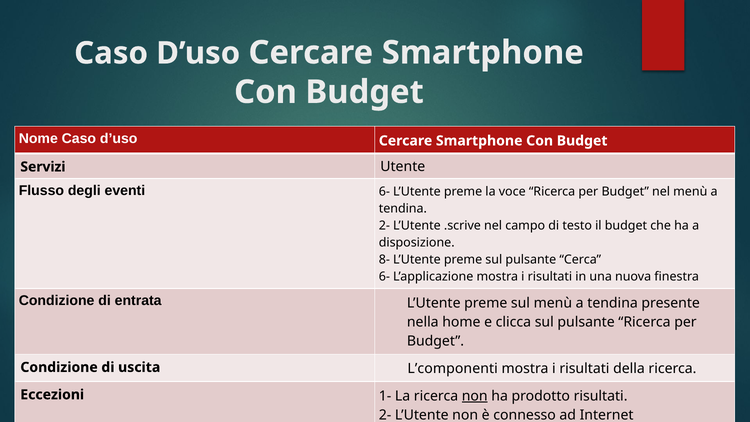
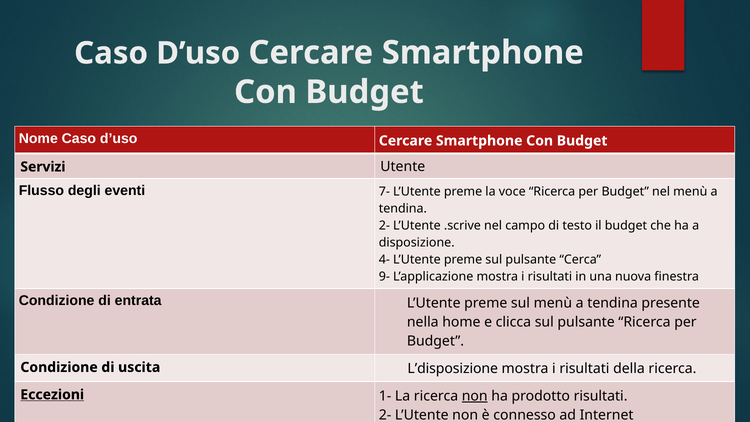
eventi 6-: 6- -> 7- (384, 192)
8-: 8- -> 4- (384, 260)
6-: 6- -> 9- (384, 277)
L’componenti: L’componenti -> L’disposizione (453, 368)
Eccezioni underline: none -> present (52, 395)
